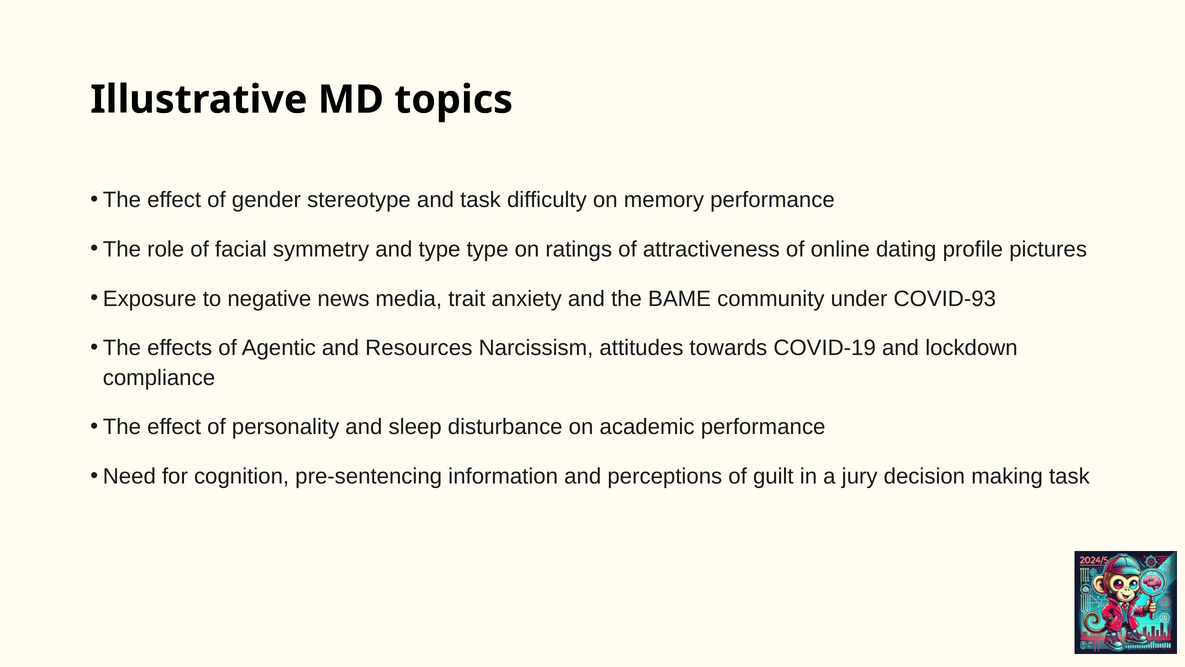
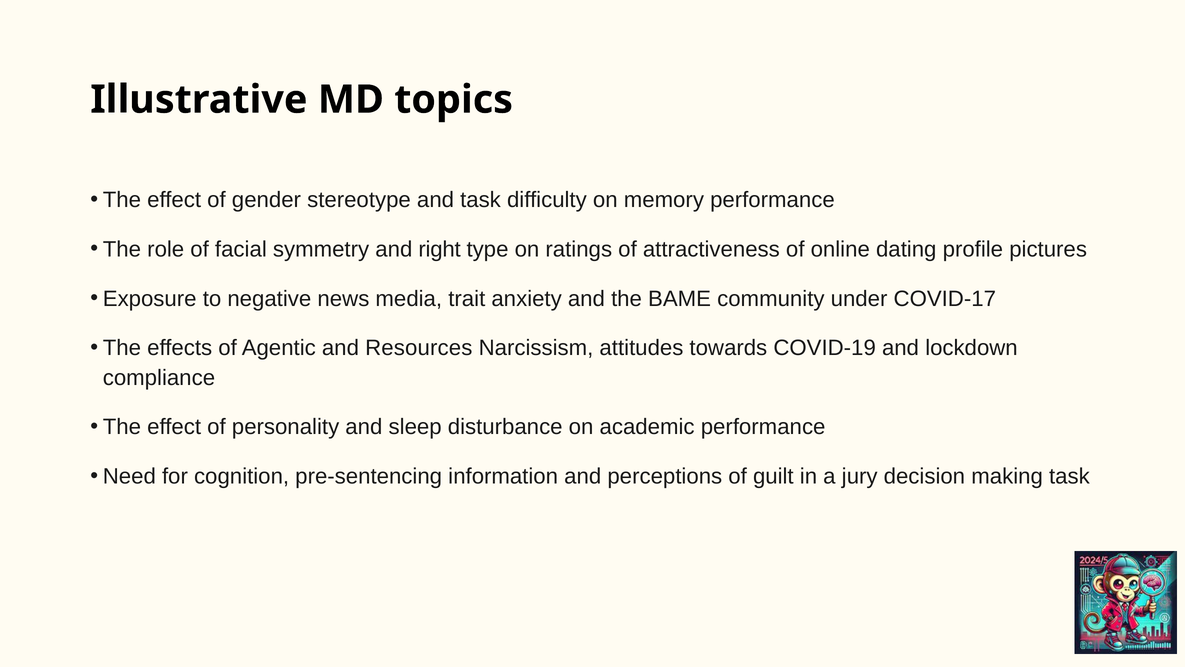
and type: type -> right (440, 249)
COVID-93: COVID-93 -> COVID-17 (945, 298)
